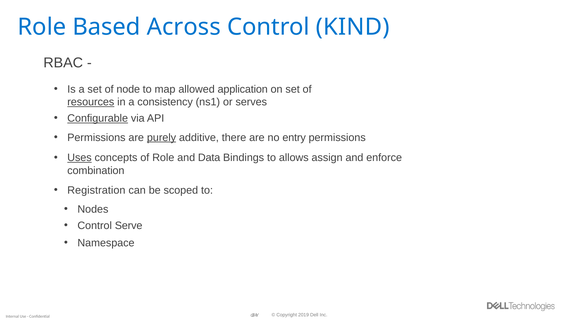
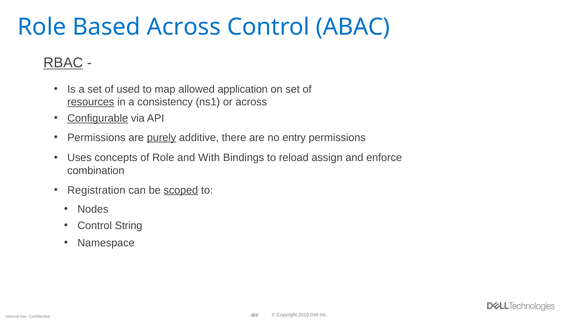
KIND: KIND -> ABAC (353, 27)
RBAC underline: none -> present (63, 63)
node: node -> used (128, 89)
or serves: serves -> across (251, 102)
Uses underline: present -> none (79, 158)
Data: Data -> With (209, 158)
allows: allows -> reload (294, 158)
scoped underline: none -> present (181, 190)
Serve: Serve -> String (129, 226)
